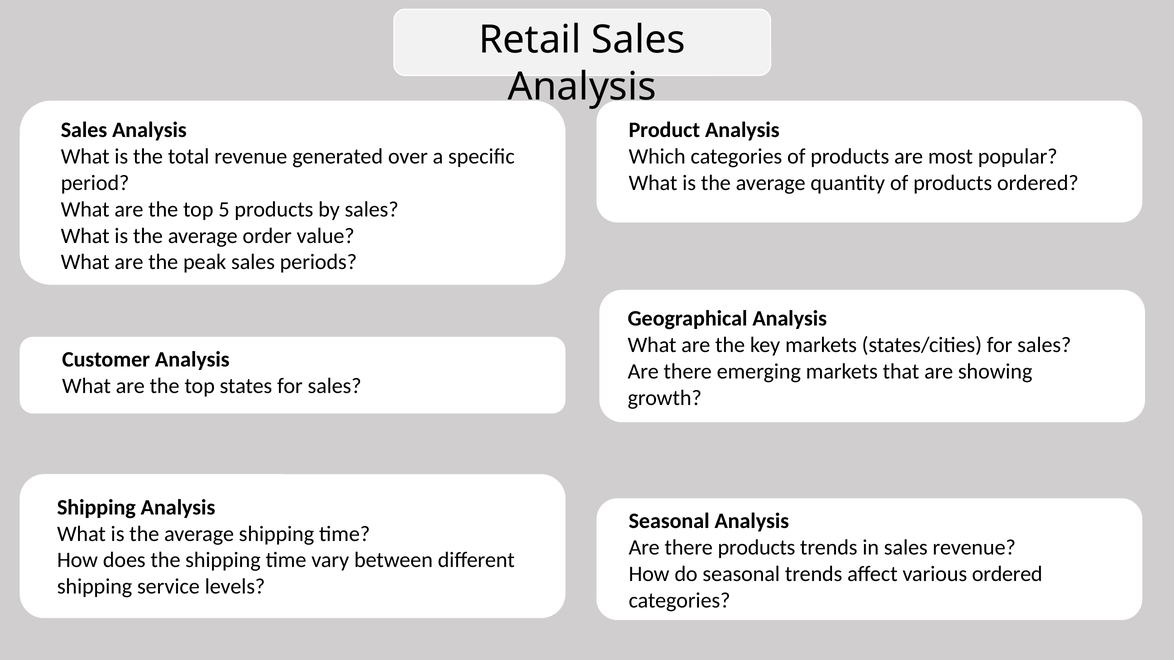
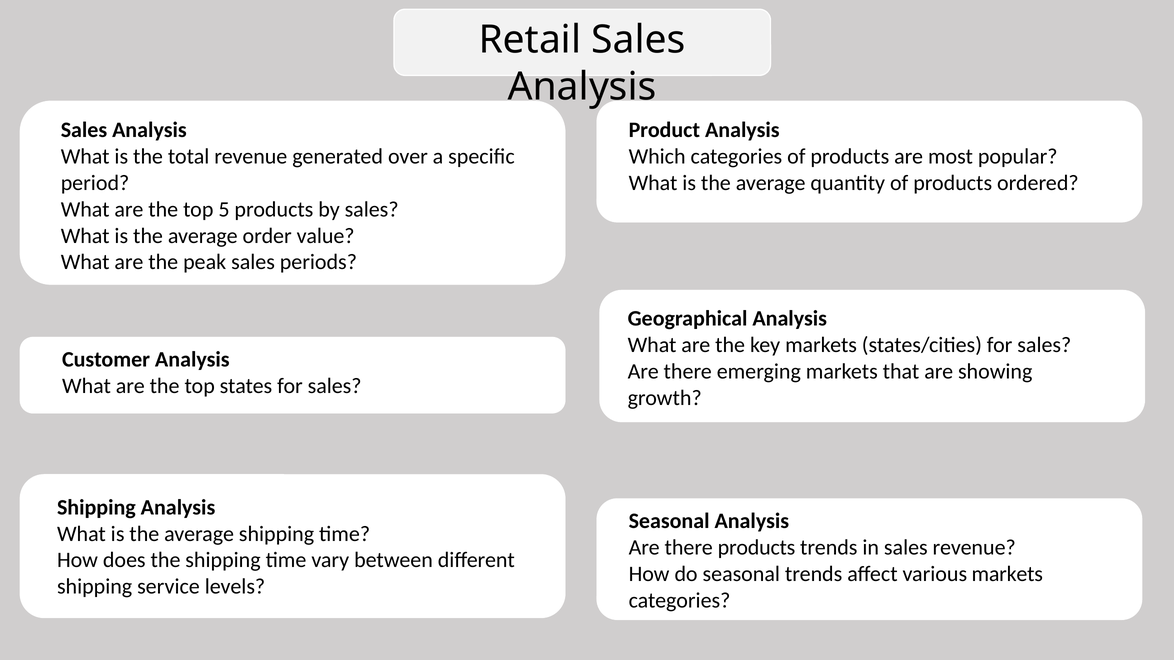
various ordered: ordered -> markets (1007, 574)
